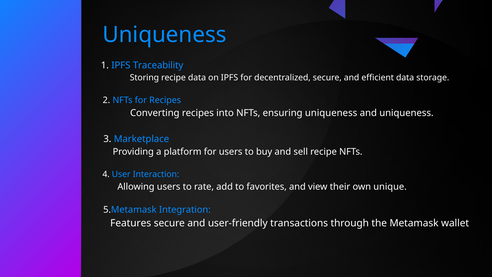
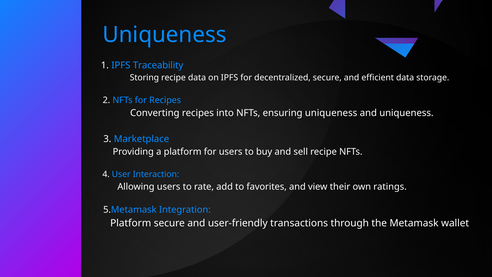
unique: unique -> ratings (390, 187)
Features: Features -> Platform (131, 223)
